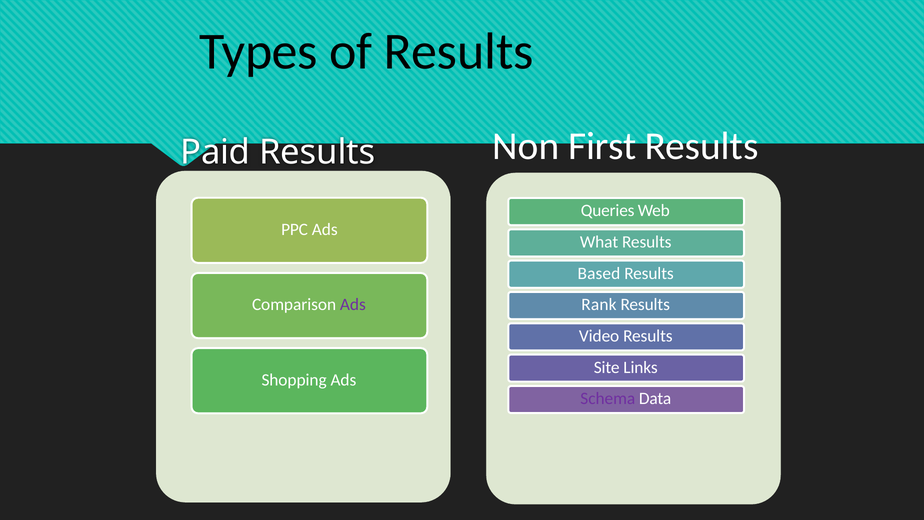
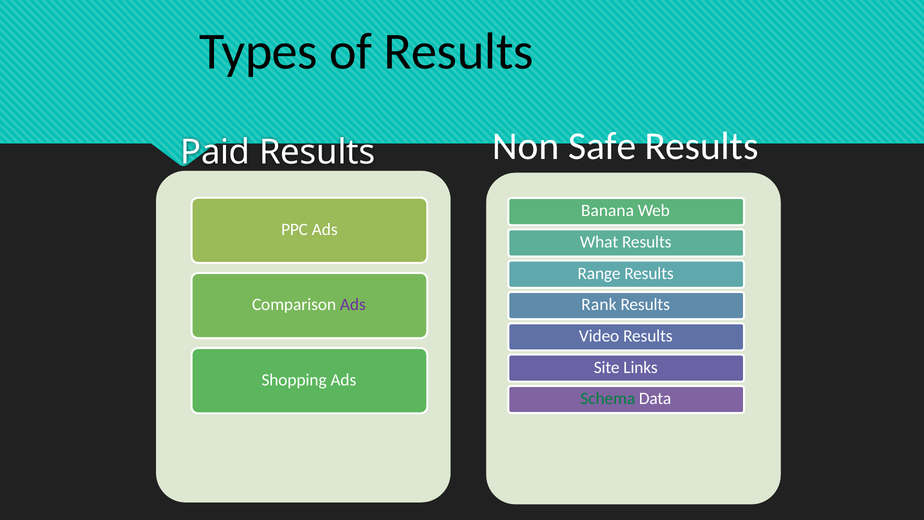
First: First -> Safe (602, 146)
Queries: Queries -> Banana (608, 211)
Based: Based -> Range (599, 273)
Schema colour: purple -> green (608, 399)
